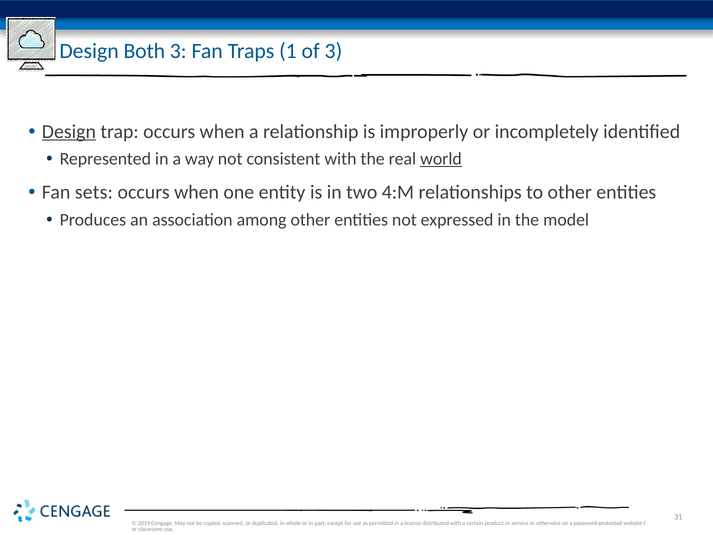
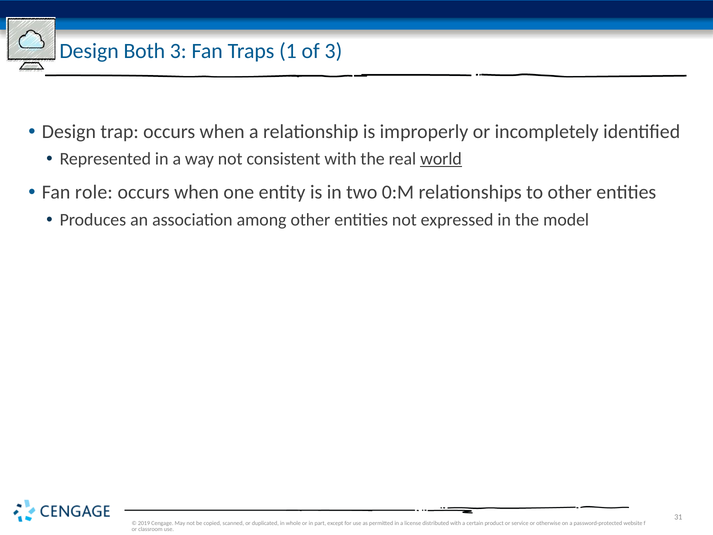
Design underline: present -> none (69, 132)
sets: sets -> role (94, 192)
4:M: 4:M -> 0:M (398, 192)
